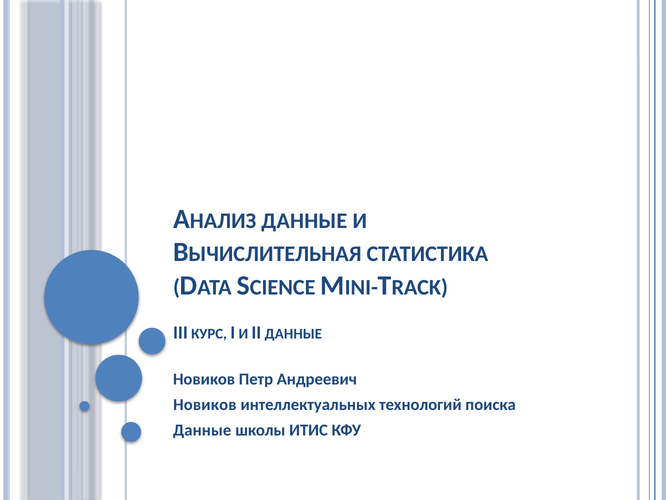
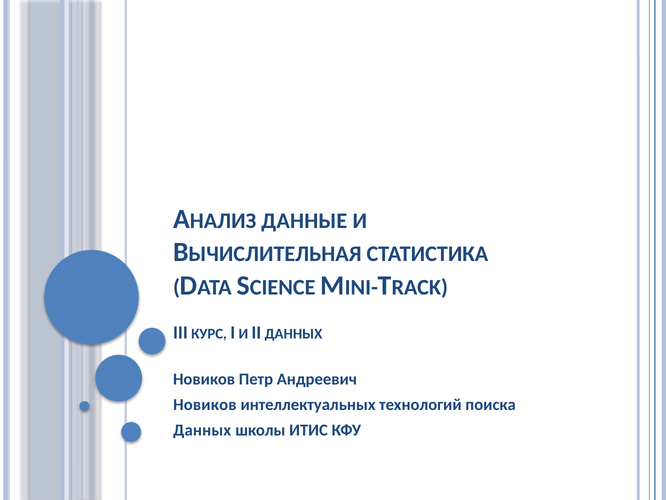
II ДАННЫЕ: ДАННЫЕ -> ДАННЫХ (293, 334)
Данные: Данные -> Данных (202, 430)
